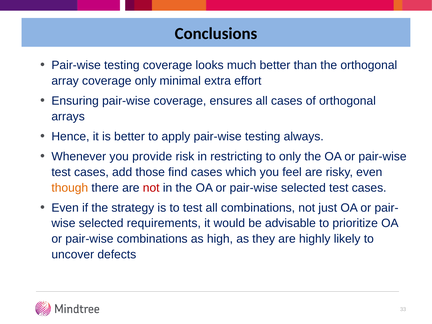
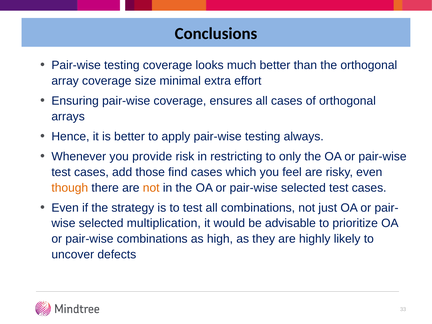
coverage only: only -> size (146, 81)
not colour: red -> orange (151, 188)
requirements: requirements -> multiplication (164, 223)
